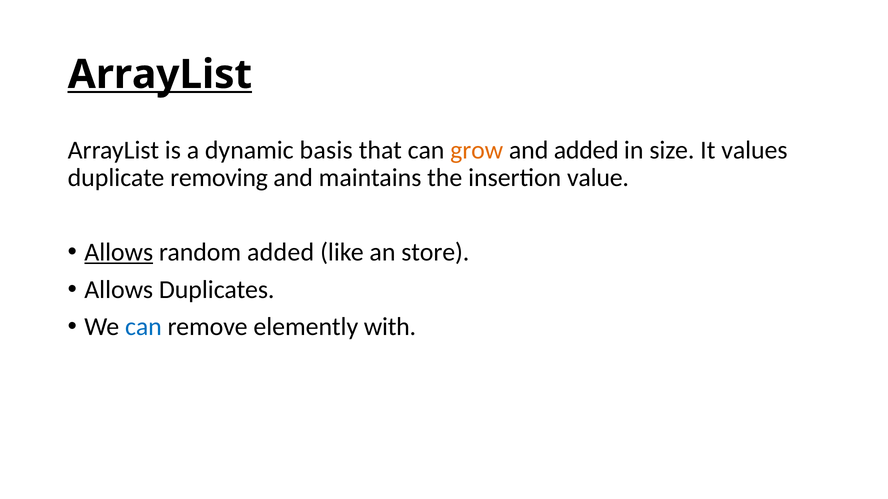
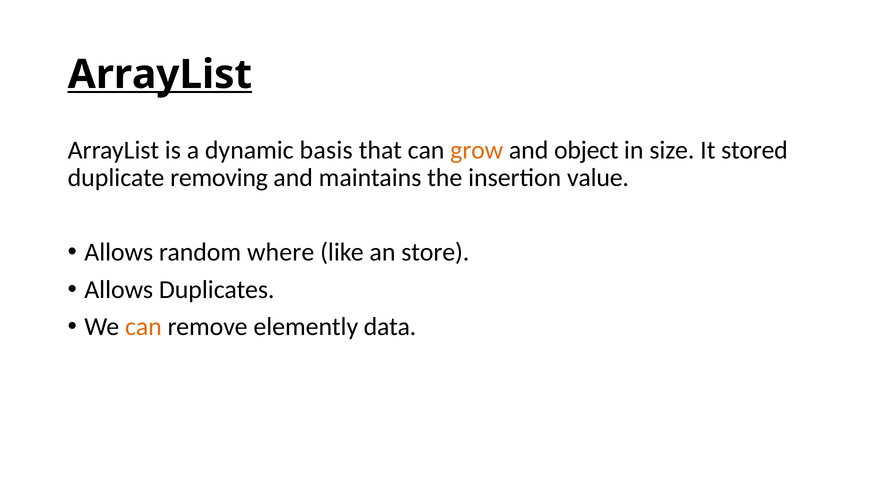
and added: added -> object (586, 150)
values: values -> stored (755, 150)
Allows underline: present -> none (119, 253)
random added: added -> where (281, 253)
can colour: blue -> orange (143, 327)
with: with -> data (390, 327)
